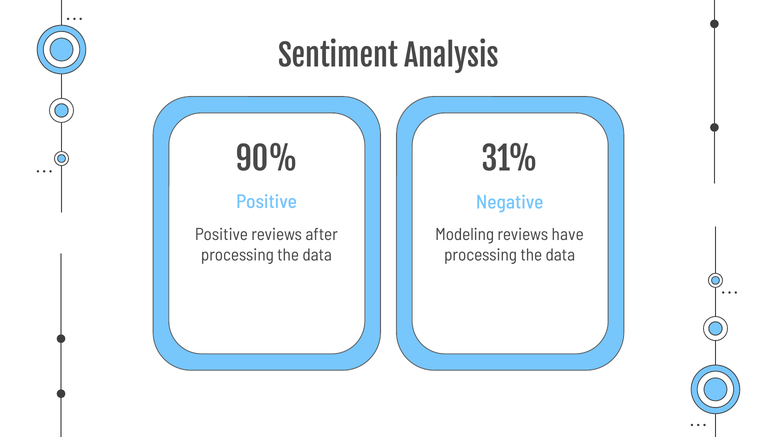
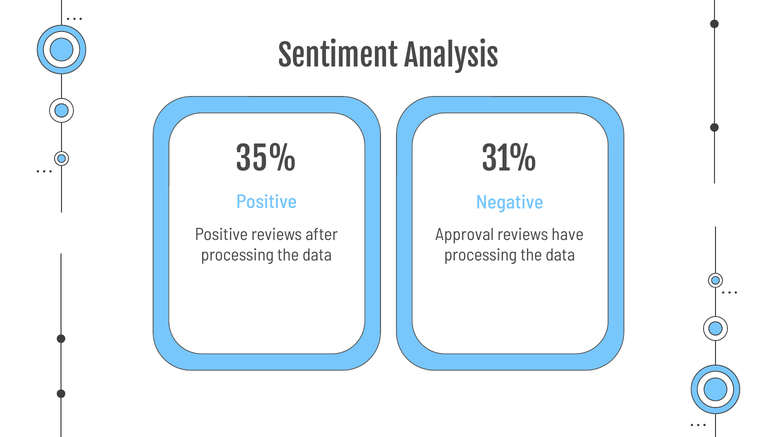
90%: 90% -> 35% (267, 160)
Modeling: Modeling -> Approval (465, 235)
